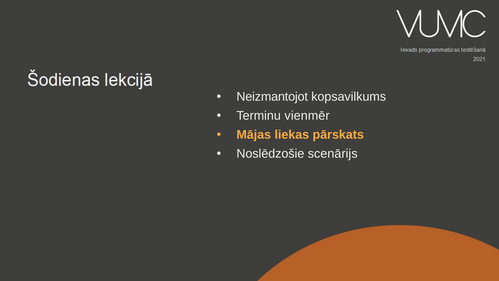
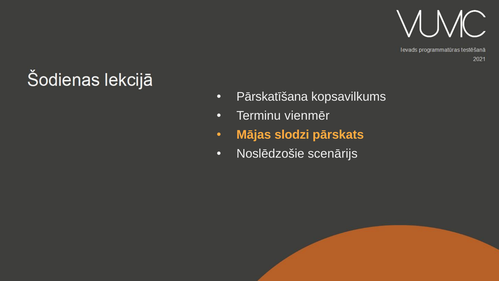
Neizmantojot: Neizmantojot -> Pārskatīšana (272, 97)
liekas: liekas -> slodzi (292, 135)
